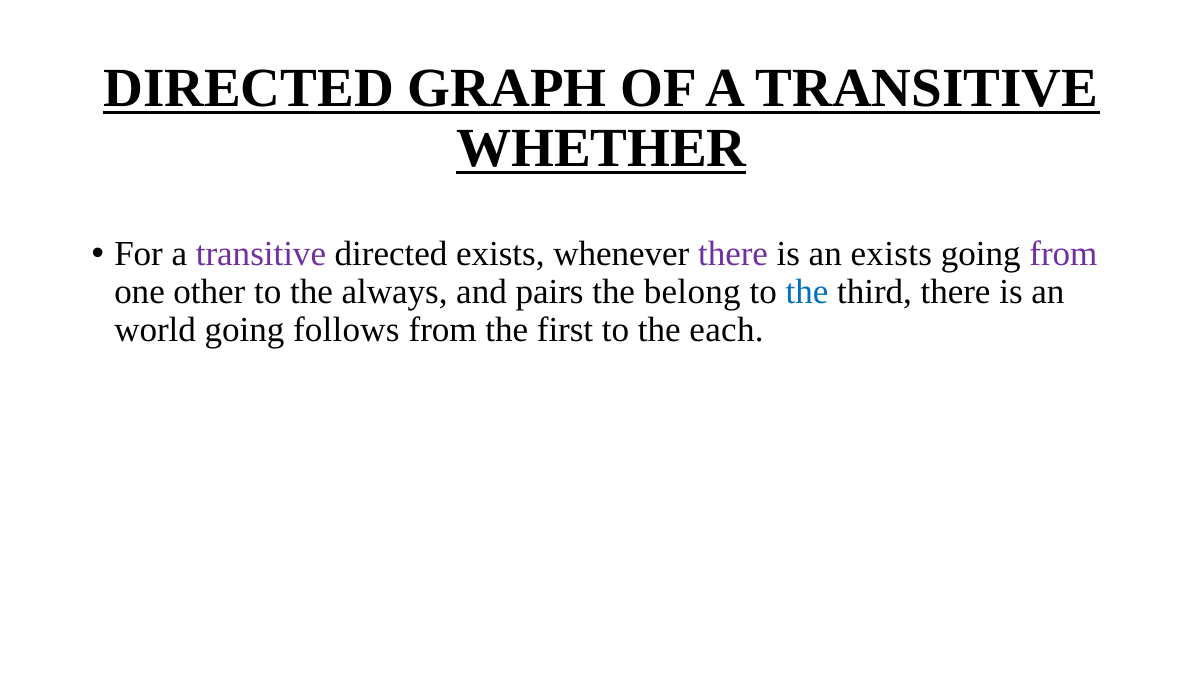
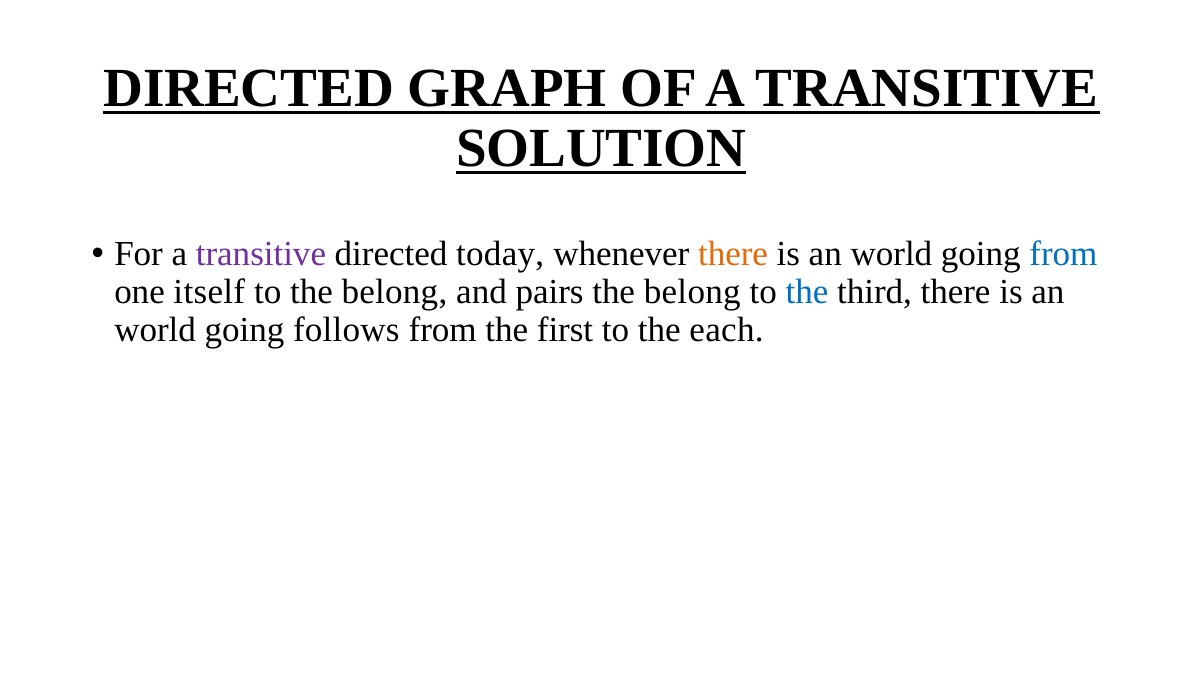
WHETHER: WHETHER -> SOLUTION (601, 148)
directed exists: exists -> today (500, 254)
there colour: purple -> orange (733, 254)
exists: exists -> world (891, 254)
from colour: purple -> blue (1063, 254)
other: other -> itself (209, 292)
to the always: always -> belong (394, 292)
